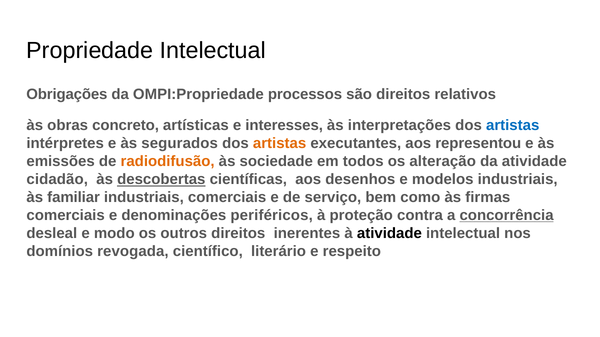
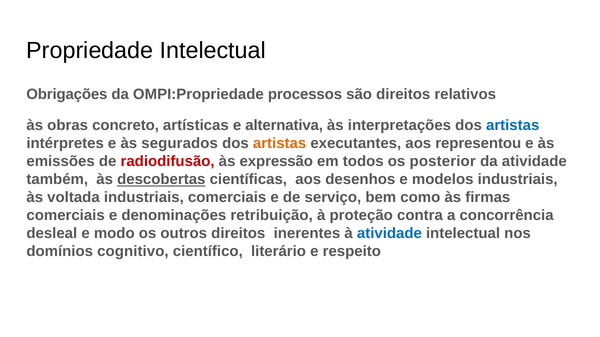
interesses: interesses -> alternativa (284, 126)
radiodifusão colour: orange -> red (168, 162)
sociedade: sociedade -> expressão (276, 162)
alteração: alteração -> posterior (443, 162)
cidadão: cidadão -> também (57, 180)
familiar: familiar -> voltada (73, 198)
periféricos: periféricos -> retribuição (272, 216)
concorrência underline: present -> none (507, 216)
atividade colour: black -> blue (389, 234)
revogada: revogada -> cognitivo (133, 252)
